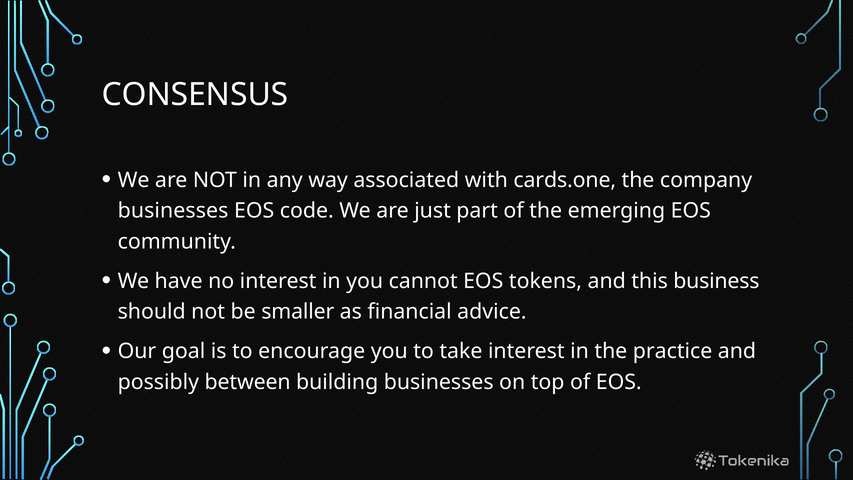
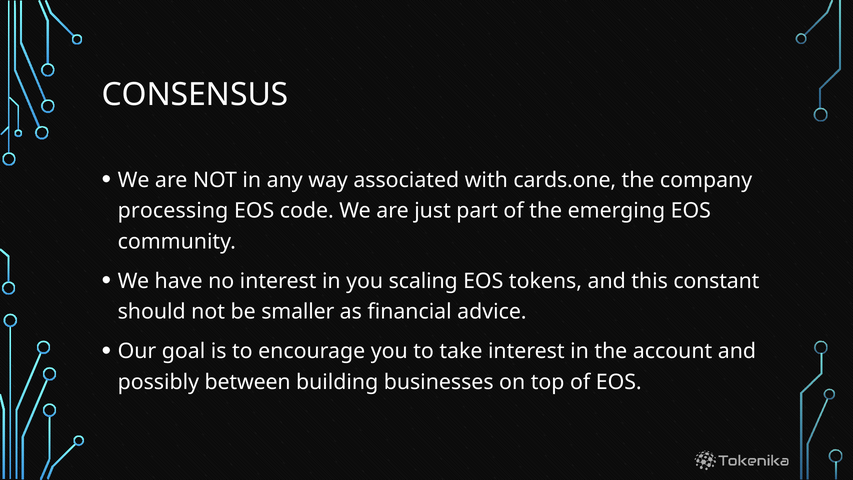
businesses: businesses -> processing (173, 211)
cannot: cannot -> scaling (423, 281)
business: business -> constant (716, 281)
practice: practice -> account (673, 351)
